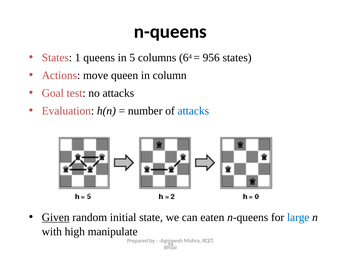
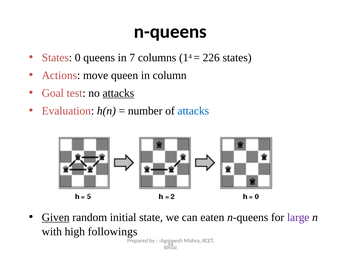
1: 1 -> 0 (78, 58)
5: 5 -> 7 (132, 58)
6: 6 -> 1 (184, 58)
956: 956 -> 226 (211, 58)
attacks underline: none -> present (118, 93)
large colour: blue -> purple (298, 217)
manipulate: manipulate -> followings (113, 231)
